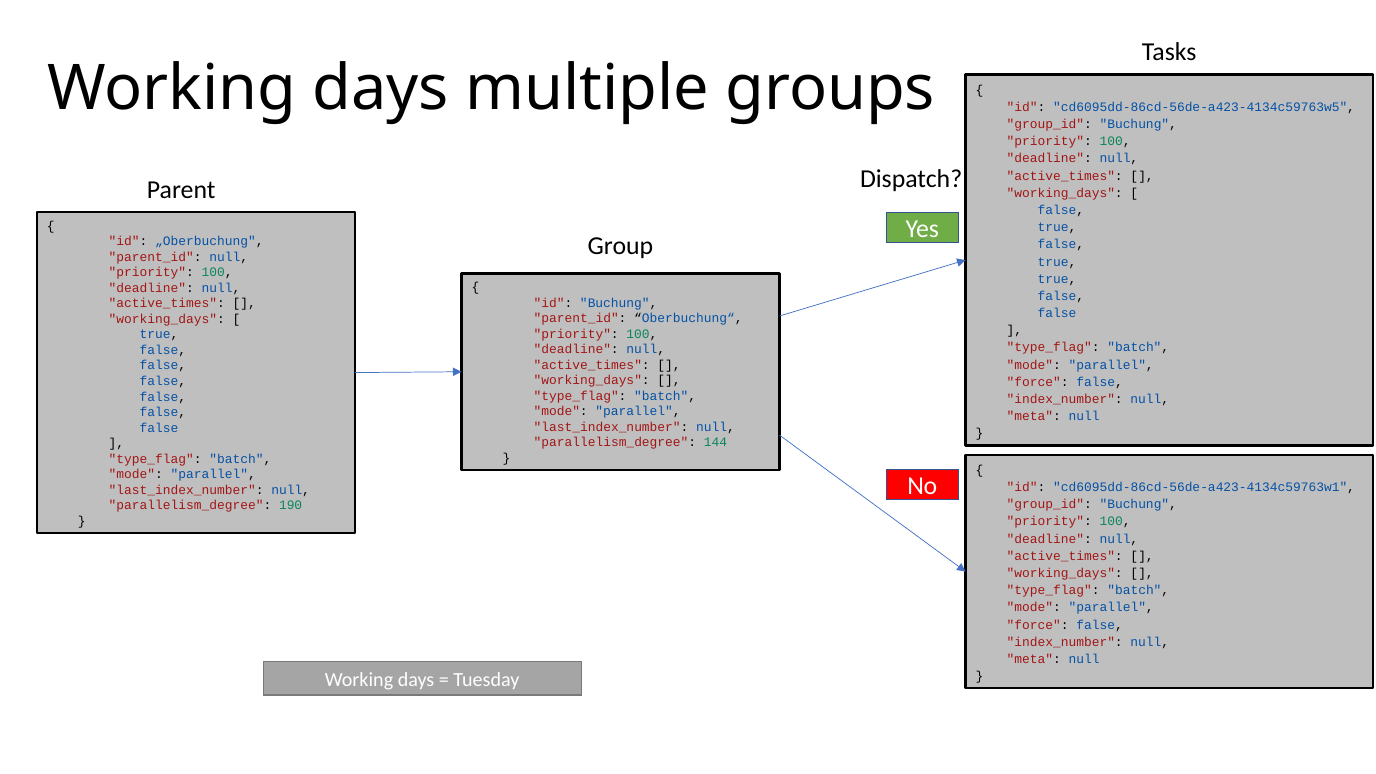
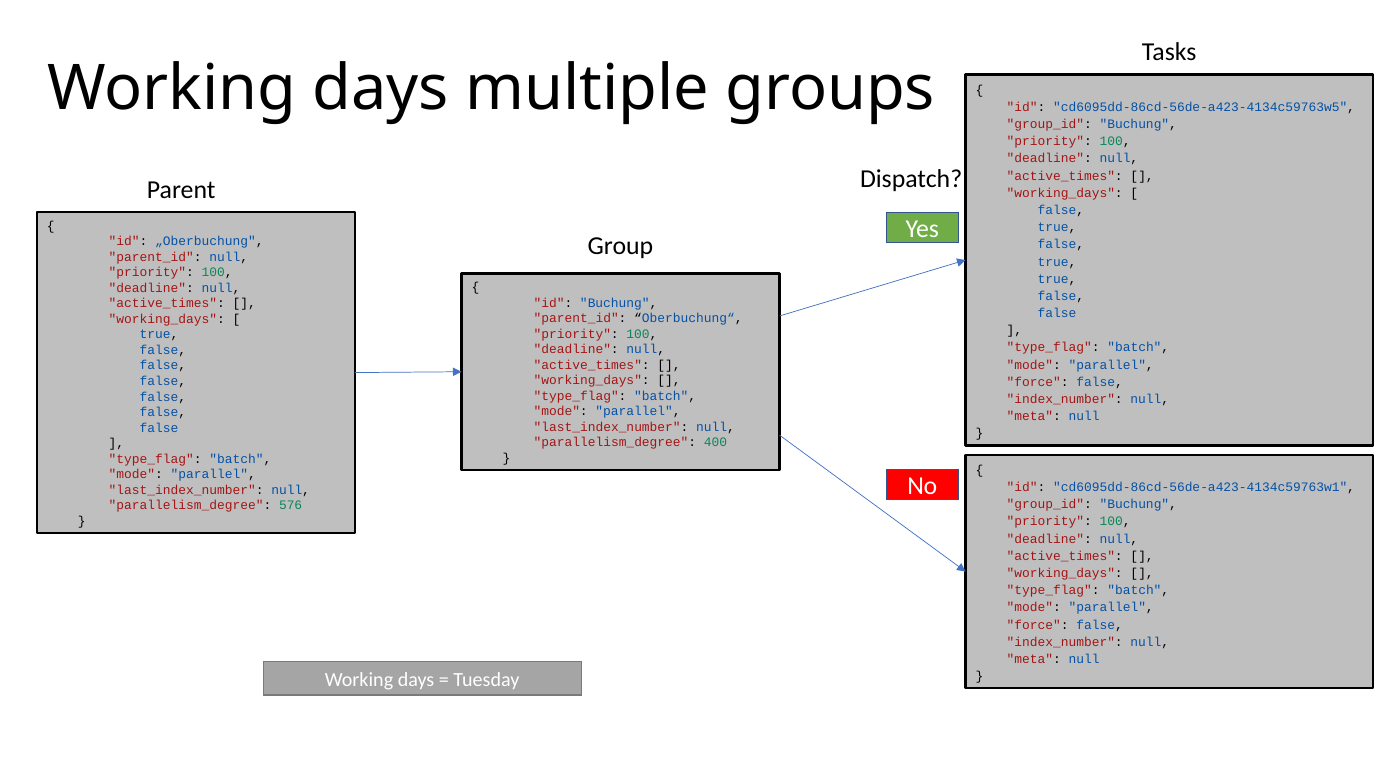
144: 144 -> 400 (715, 442)
190: 190 -> 576 (291, 505)
